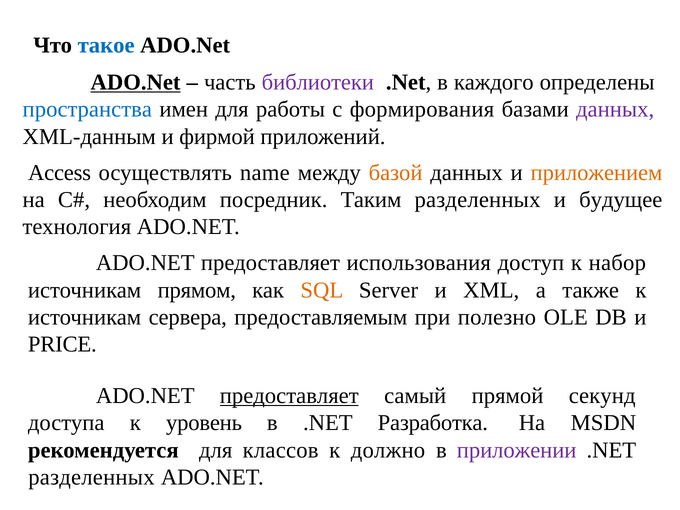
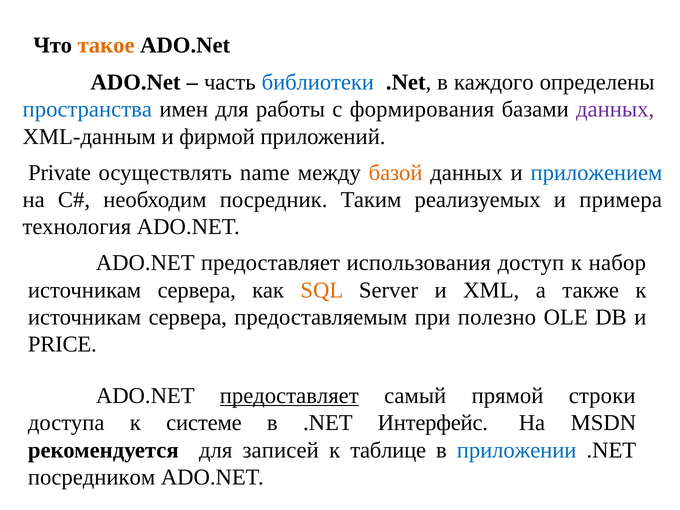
такое colour: blue -> orange (106, 45)
ADO.Net underline: present -> none (136, 82)
библиотеки colour: purple -> blue (318, 82)
Access: Access -> Private (60, 173)
приложением colour: orange -> blue (596, 173)
Таким разделенных: разделенных -> реализуемых (478, 200)
будущее: будущее -> примера (621, 200)
прямом: прямом -> сервера (197, 290)
секунд: секунд -> строки (602, 396)
ypoвень: ypoвень -> системе (204, 423)
Разработка: Разработка -> Интерфейс (433, 423)
классов: классов -> записей (281, 450)
должно: должно -> таблице (388, 450)
приложении colour: purple -> blue (517, 450)
разделенных: разделенных -> посредником (92, 477)
